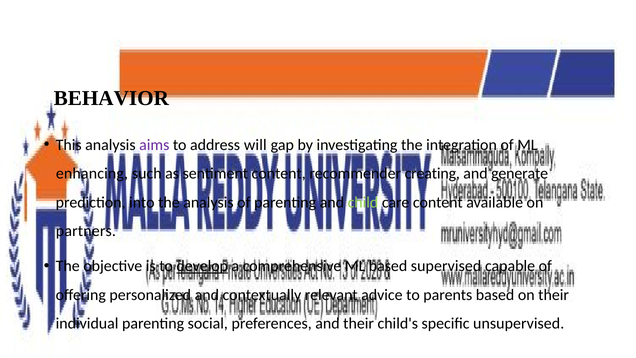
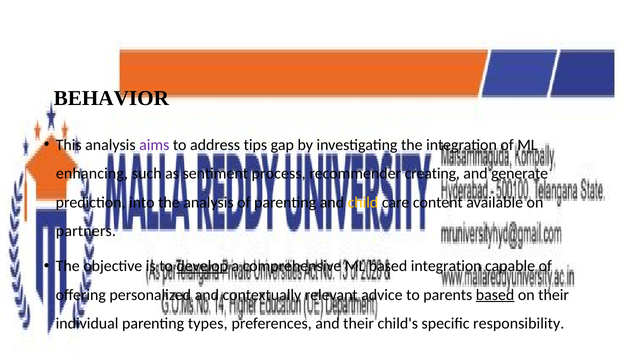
will: will -> tips (255, 145)
sentiment content: content -> process (279, 174)
child colour: light green -> yellow (363, 202)
based supervised: supervised -> integration (446, 266)
based underline: none -> present (495, 295)
social: social -> types (208, 323)
unsupervised: unsupervised -> responsibility (519, 323)
